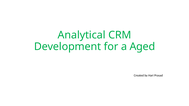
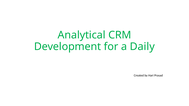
Aged: Aged -> Daily (142, 47)
